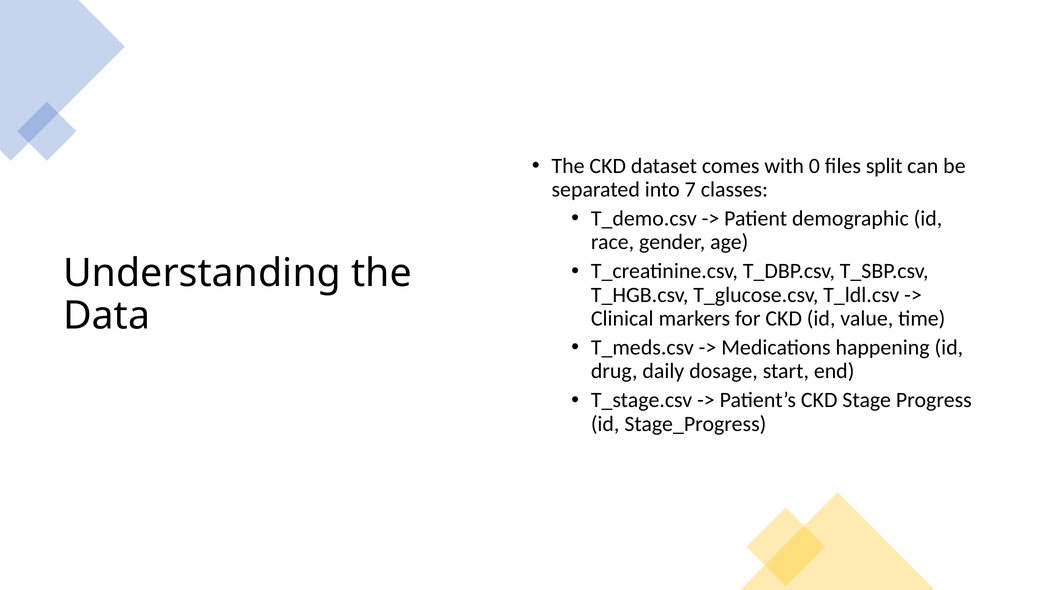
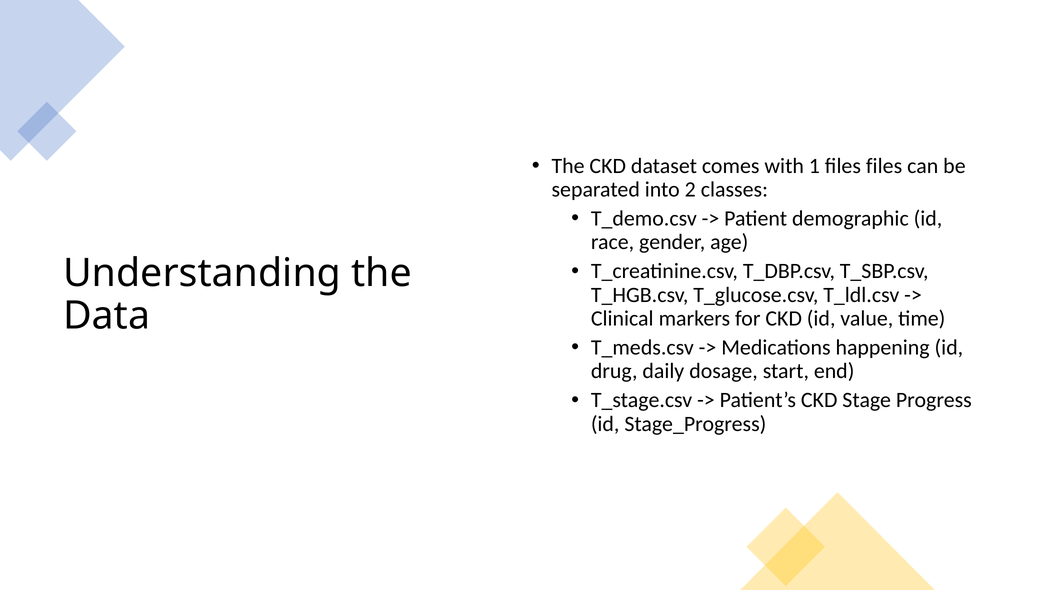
0: 0 -> 1 (814, 166)
files split: split -> files (884, 166)
7: 7 -> 2 (690, 189)
